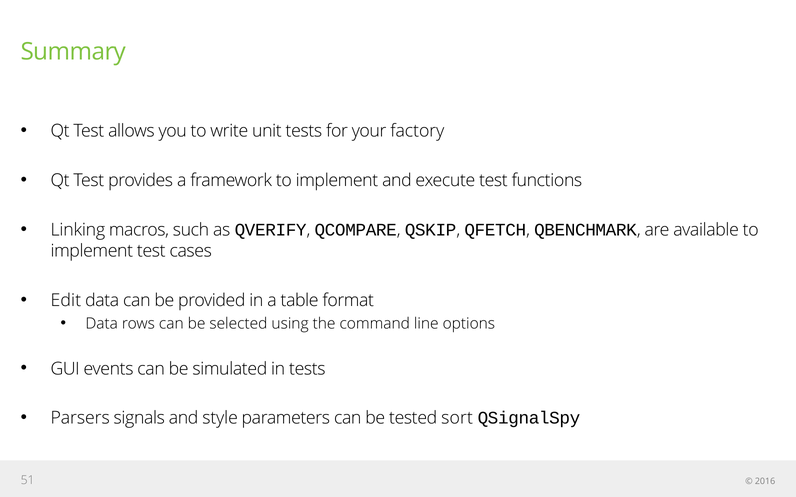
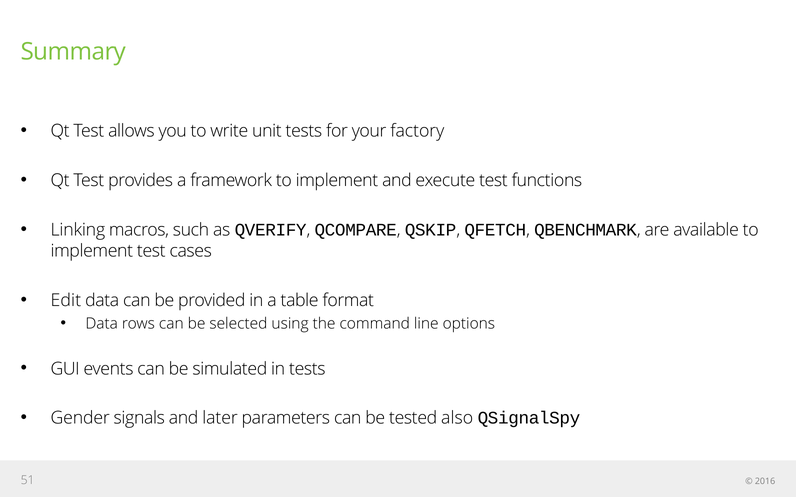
Parsers: Parsers -> Gender (80, 419)
style: style -> later (220, 419)
sort: sort -> also (457, 419)
